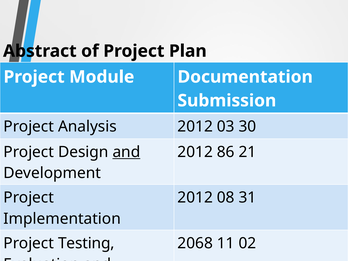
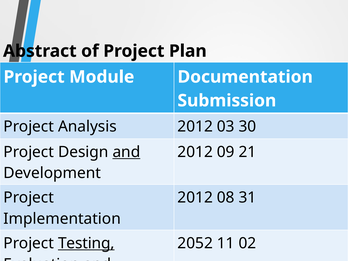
86: 86 -> 09 (226, 152)
Testing underline: none -> present (86, 243)
2068: 2068 -> 2052 (195, 243)
